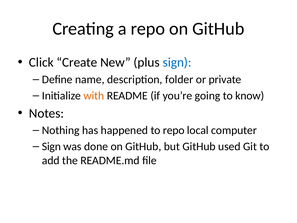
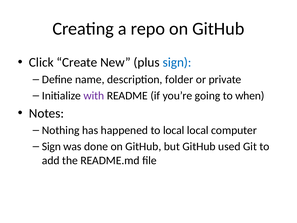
with colour: orange -> purple (94, 96)
know: know -> when (250, 96)
to repo: repo -> local (174, 130)
